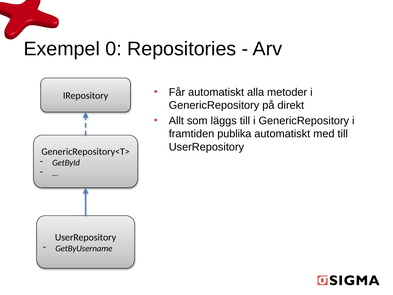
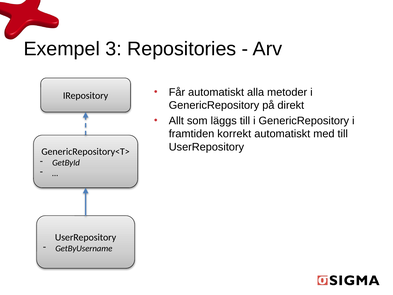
0: 0 -> 3 (114, 49)
publika: publika -> korrekt (234, 134)
